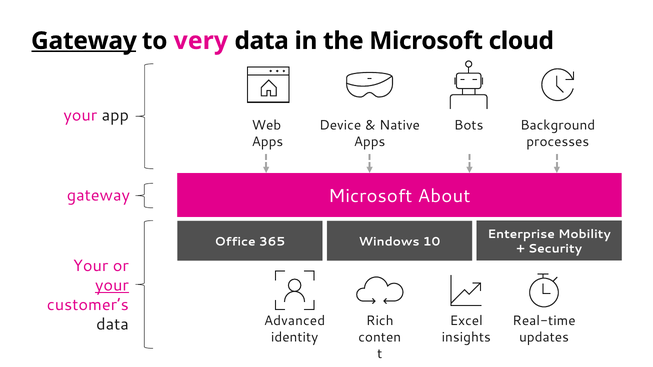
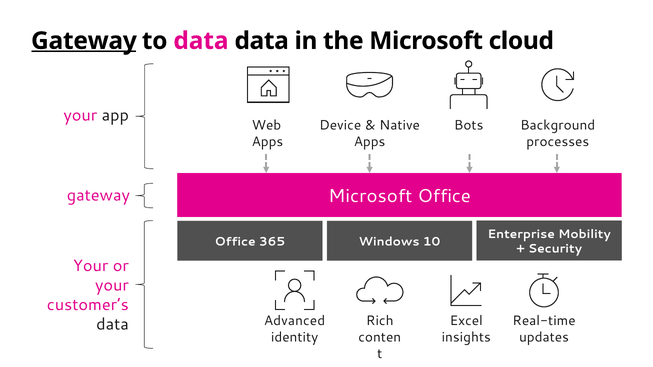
to very: very -> data (201, 41)
Microsoft About: About -> Office (444, 196)
your underline: present -> none (112, 285)
